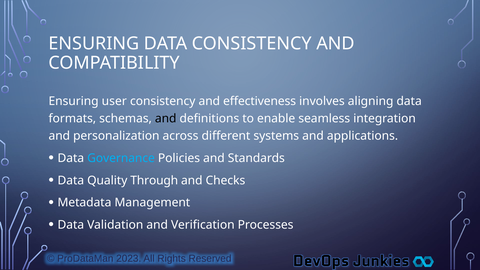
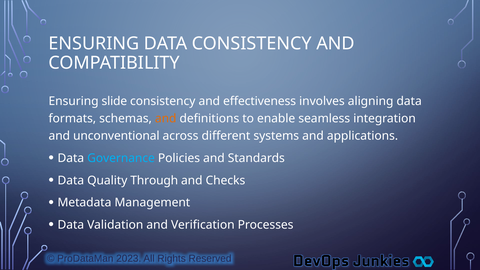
user: user -> slide (114, 101)
and colour: black -> orange (166, 119)
personalization: personalization -> unconventional (116, 136)
